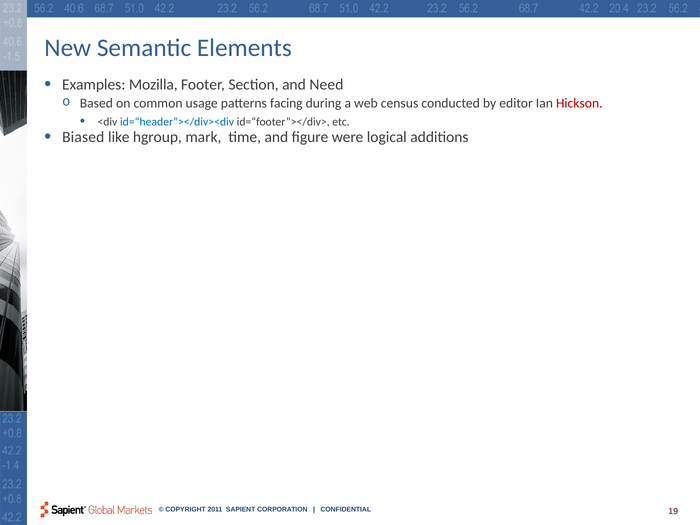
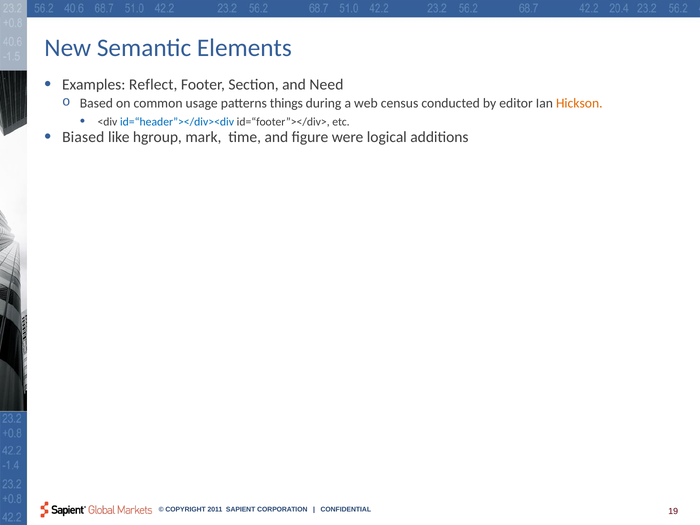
Mozilla: Mozilla -> Reflect (153, 85)
facing: facing -> things (286, 103)
Hickson colour: red -> orange (579, 103)
